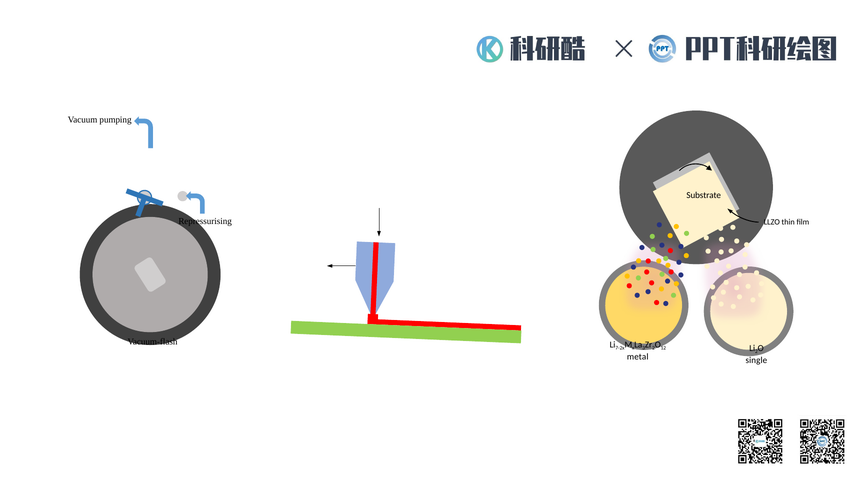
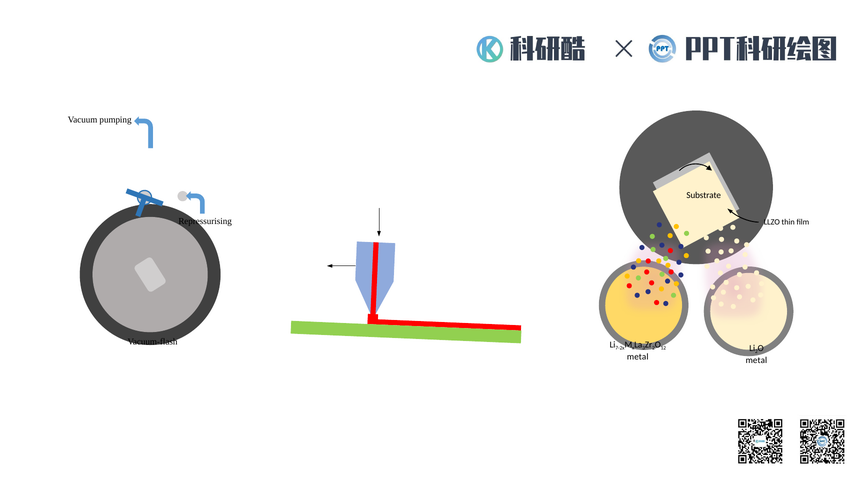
single: single -> metal (756, 360)
